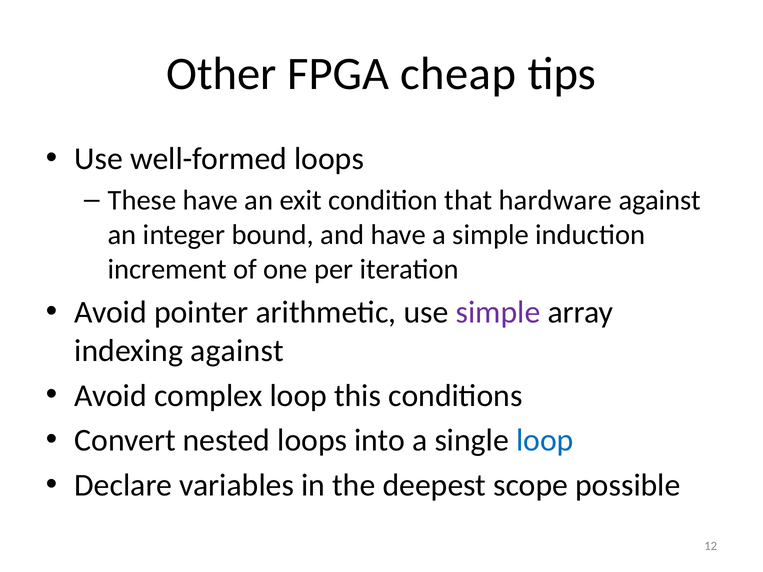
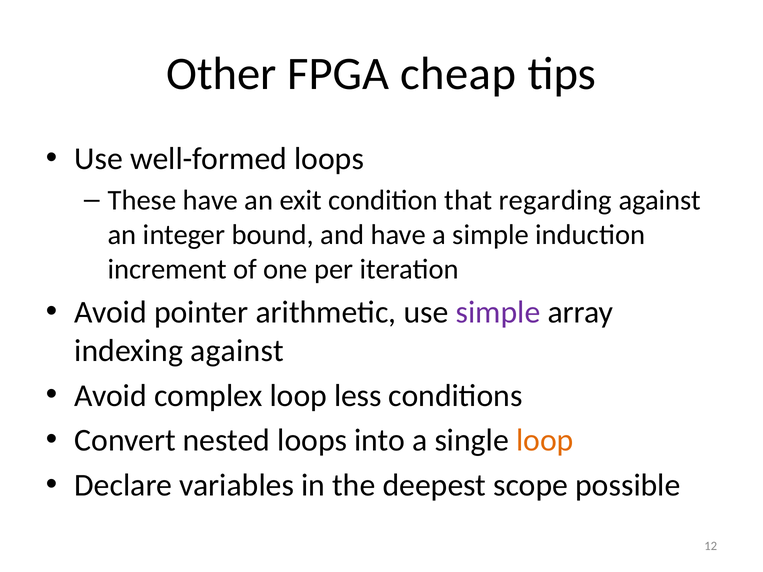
hardware: hardware -> regarding (555, 201)
this: this -> less (358, 396)
loop colour: blue -> orange (545, 441)
